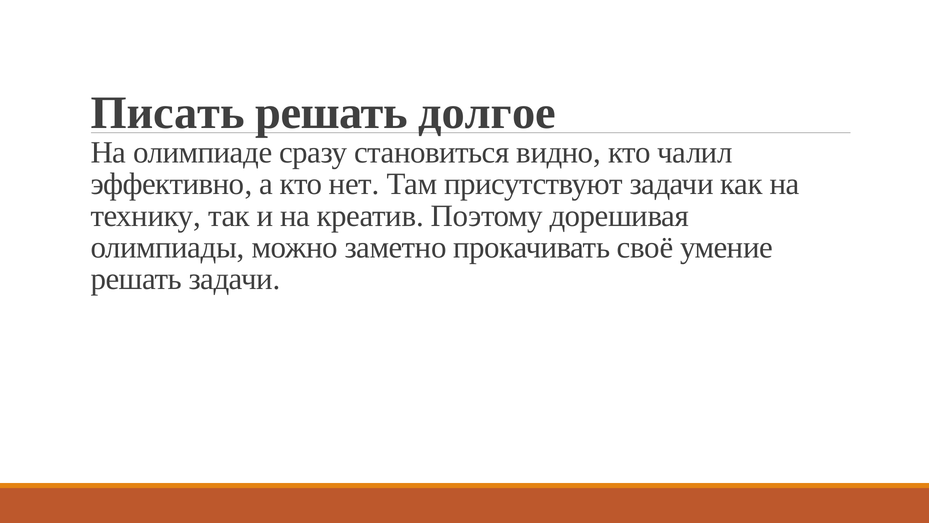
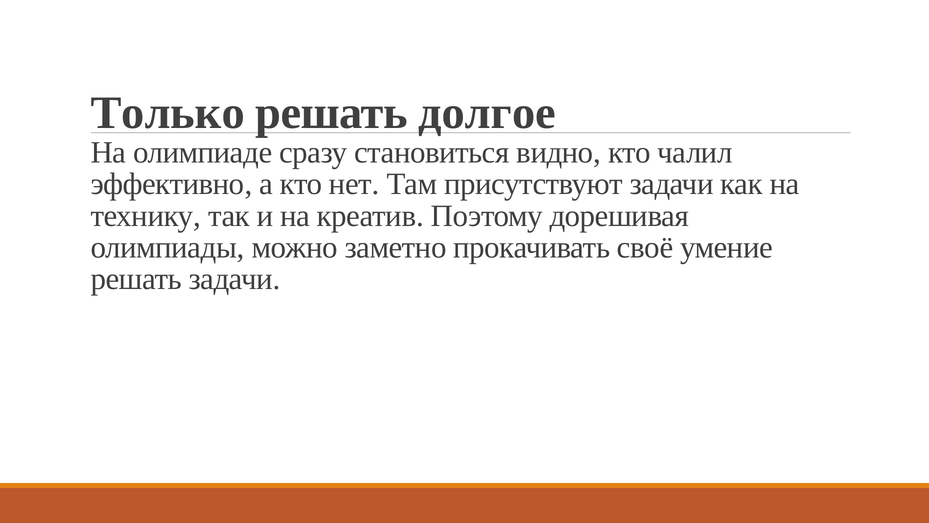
Писать: Писать -> Только (168, 113)
